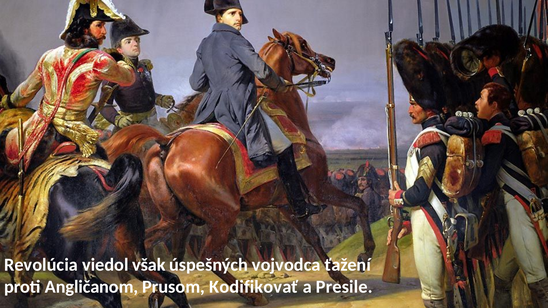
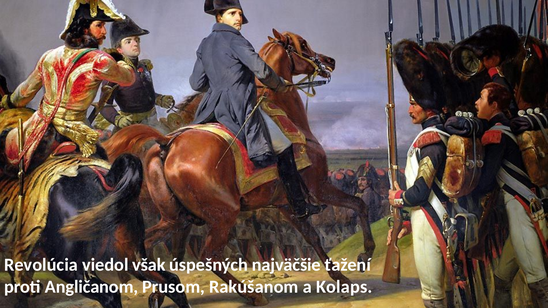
vojvodca: vojvodca -> najväčšie (286, 265)
Kodifikovať: Kodifikovať -> Rakúšanom (254, 287)
Presile: Presile -> Kolaps (344, 287)
